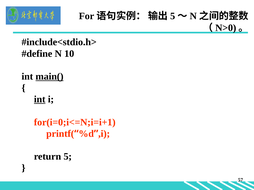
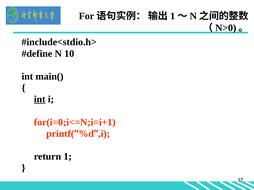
5: 5 -> 1 (173, 16)
main( underline: present -> none (50, 77)
return 5: 5 -> 1 (68, 157)
